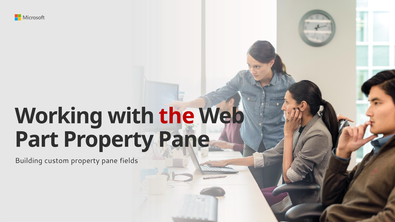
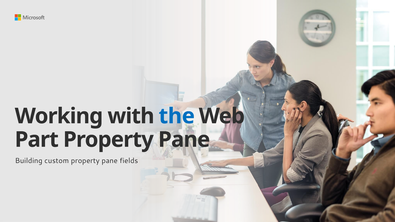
the colour: red -> blue (177, 116)
